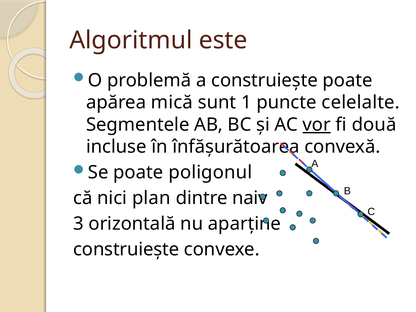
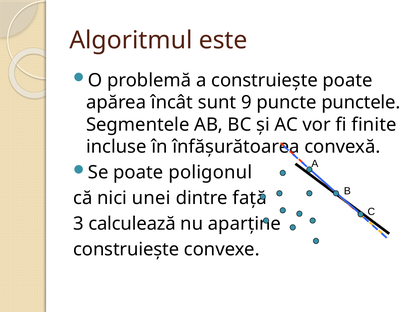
mică: mică -> încât (172, 103)
1: 1 -> 9 (246, 103)
celelalte: celelalte -> punctele (361, 103)
vor underline: present -> none (317, 125)
două: două -> finite (374, 125)
plan: plan -> unei (151, 198)
naiv: naiv -> față (250, 198)
orizontală: orizontală -> calculează (132, 224)
